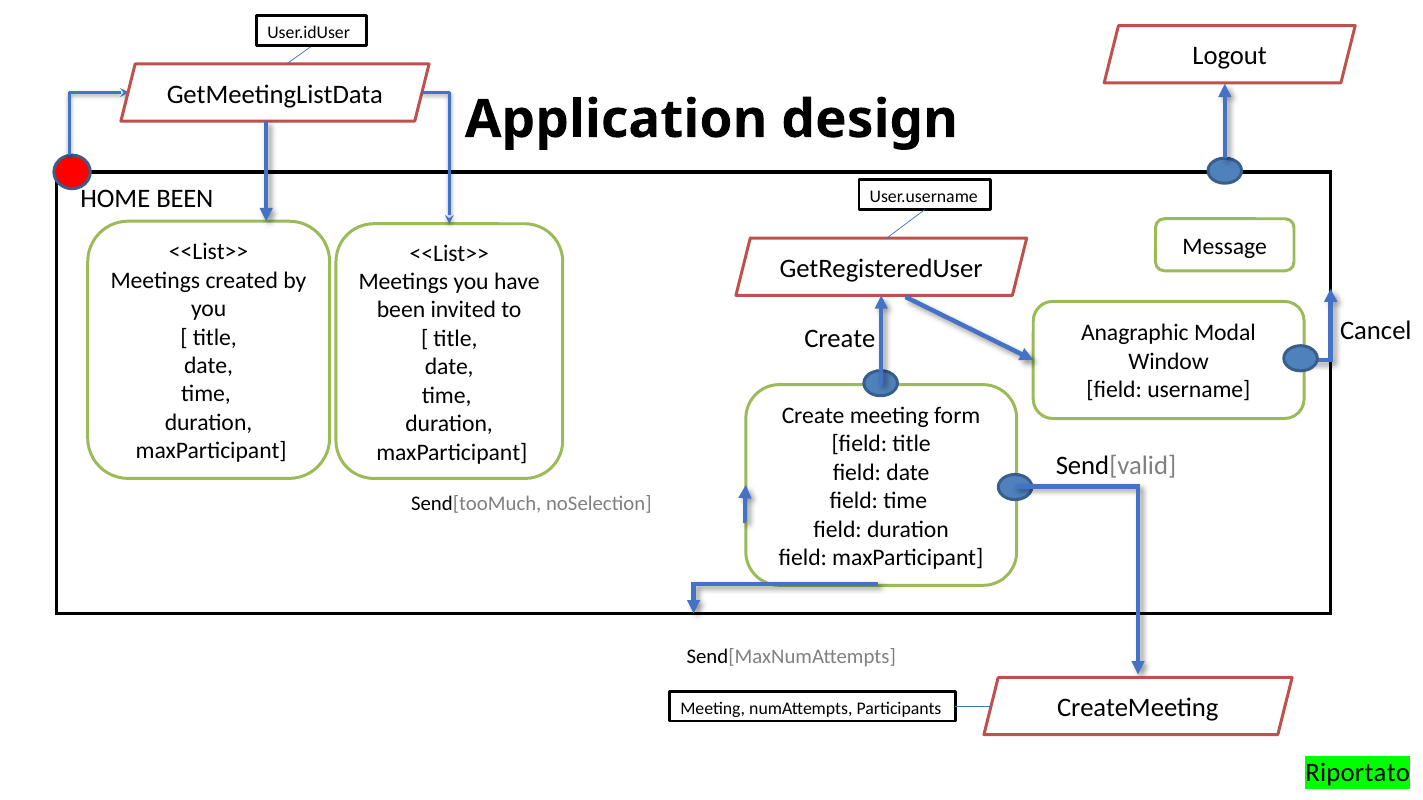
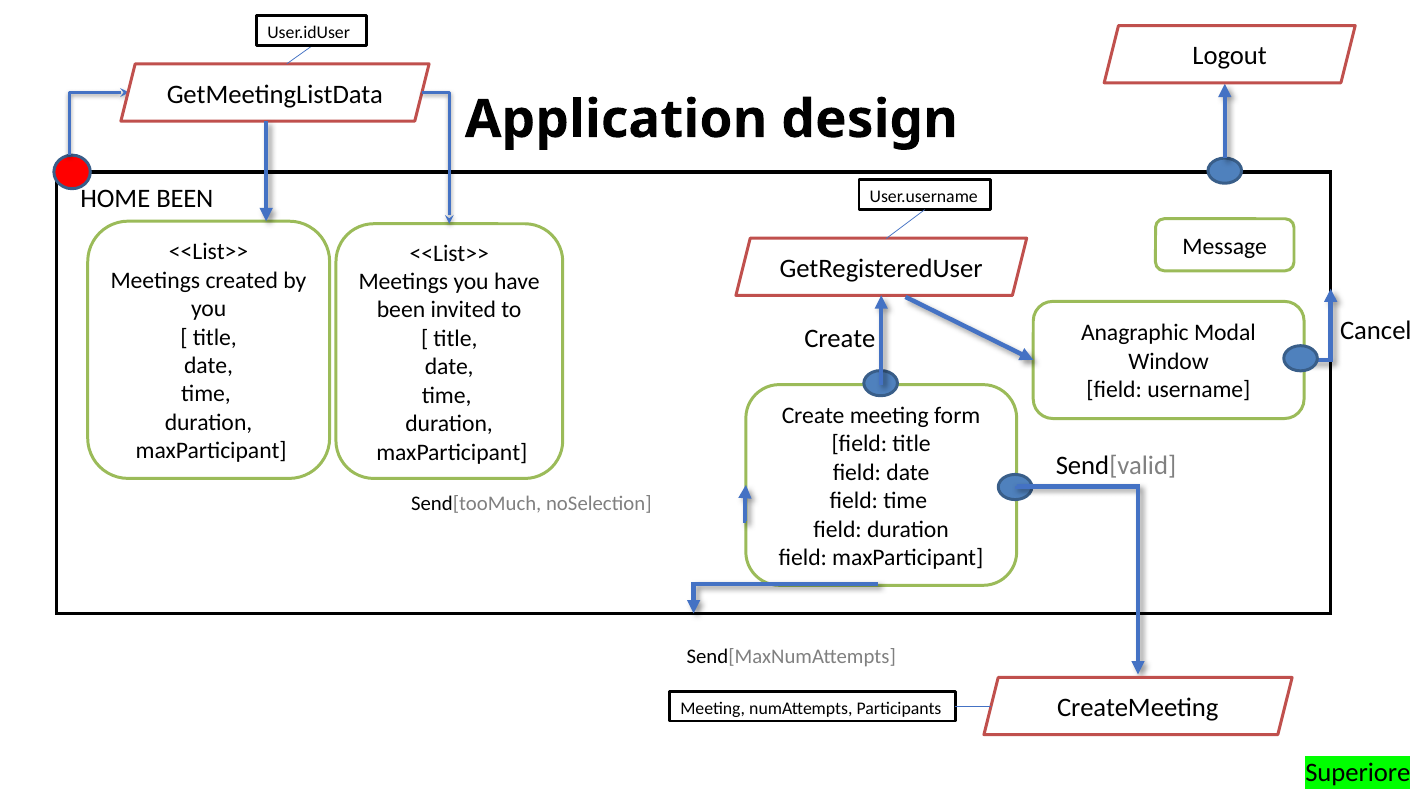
Riportato: Riportato -> Superiore (1358, 773)
